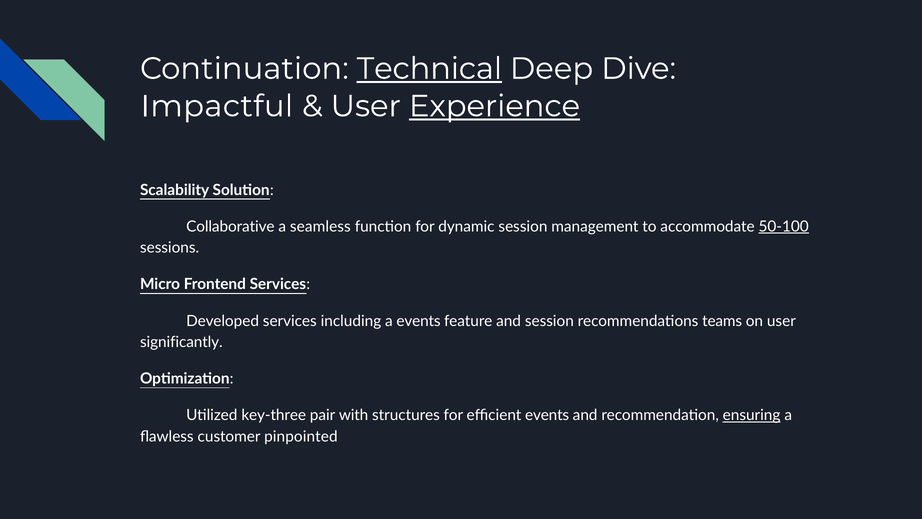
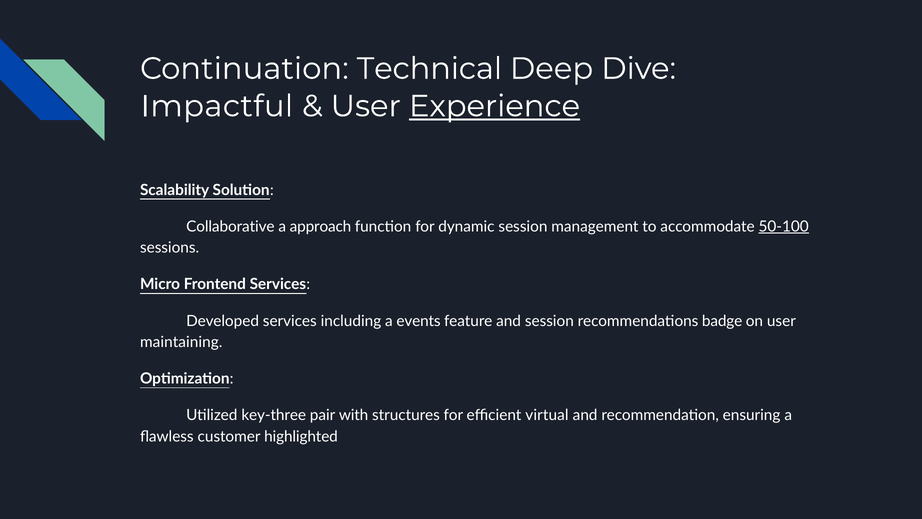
Technical underline: present -> none (429, 69)
seamless: seamless -> approach (320, 226)
teams: teams -> badge (722, 321)
significantly: significantly -> maintaining (181, 342)
efficient events: events -> virtual (547, 415)
ensuring underline: present -> none (752, 415)
pinpointed: pinpointed -> highlighted (301, 436)
